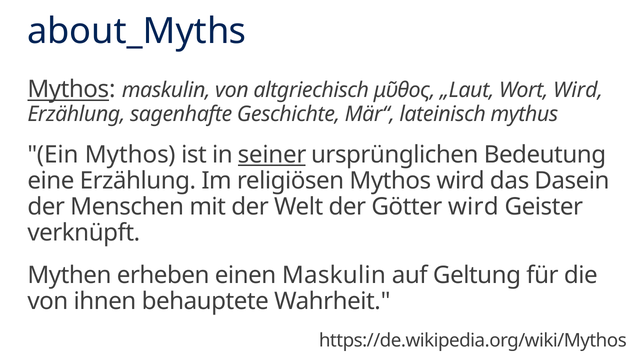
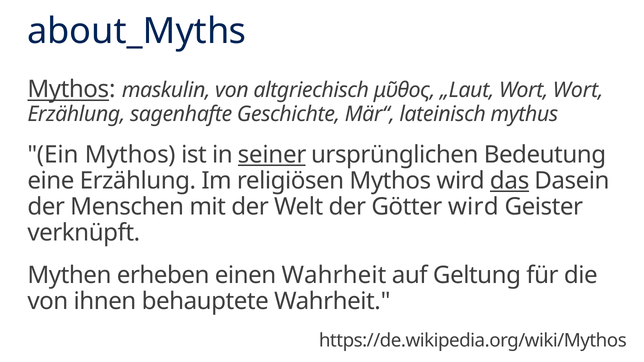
Wort Wird: Wird -> Wort (578, 90)
das underline: none -> present (510, 181)
einen Maskulin: Maskulin -> Wahrheit (334, 275)
